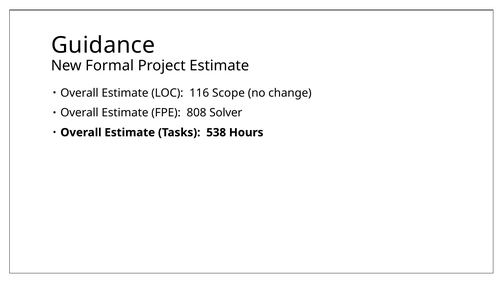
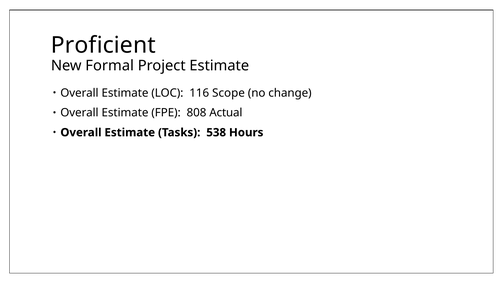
Guidance: Guidance -> Proficient (103, 45)
Solver: Solver -> Actual (226, 113)
